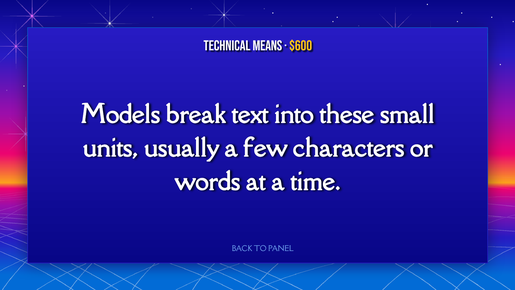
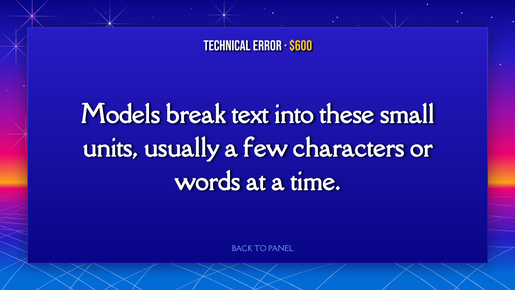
means: means -> error (267, 46)
